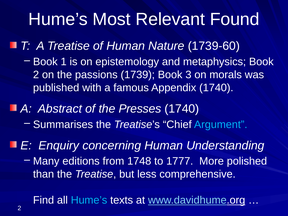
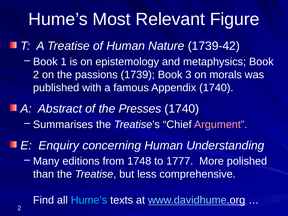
Found: Found -> Figure (235, 19)
1739-60: 1739-60 -> 1739-42 (214, 46)
Argument colour: light blue -> pink (221, 124)
